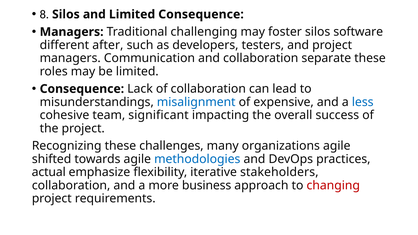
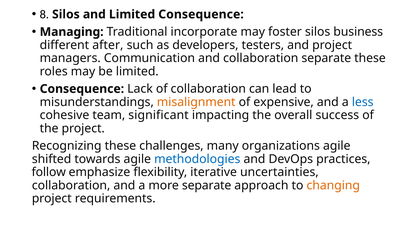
Managers: Managers -> Managing (72, 32)
challenging: challenging -> incorporate (204, 32)
software: software -> business (358, 32)
misalignment colour: blue -> orange (196, 102)
actual: actual -> follow (49, 172)
stakeholders: stakeholders -> uncertainties (279, 172)
more business: business -> separate (207, 185)
changing colour: red -> orange (333, 185)
